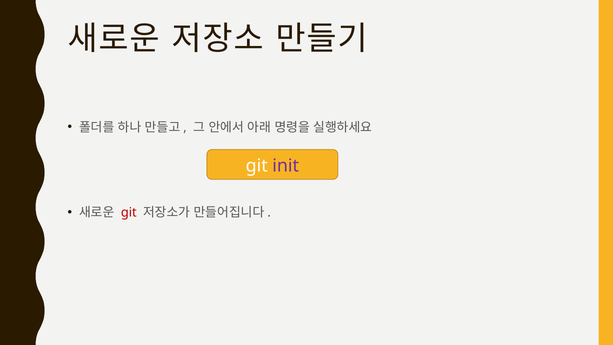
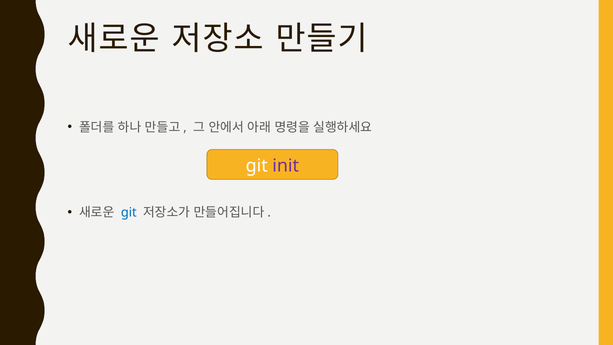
git colour: red -> blue (129, 213)
